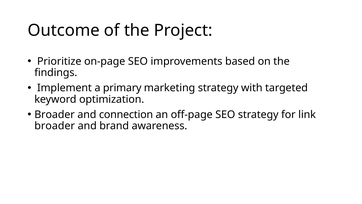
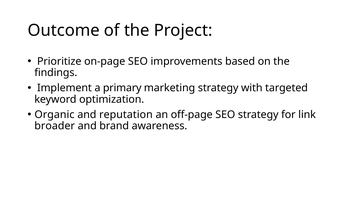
Broader: Broader -> Organic (54, 114)
connection: connection -> reputation (126, 114)
